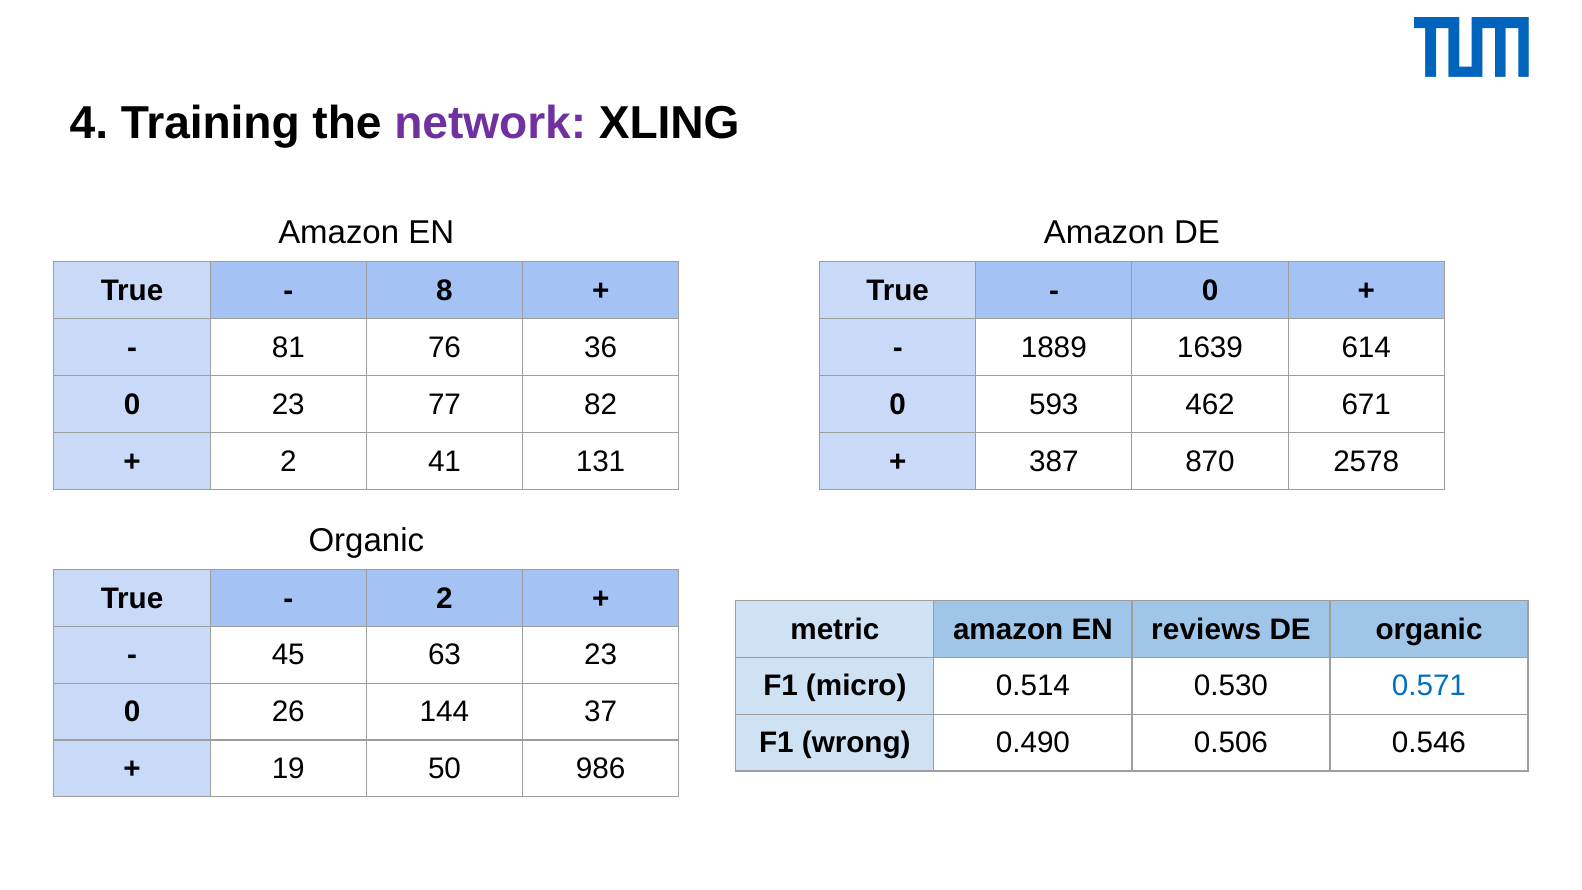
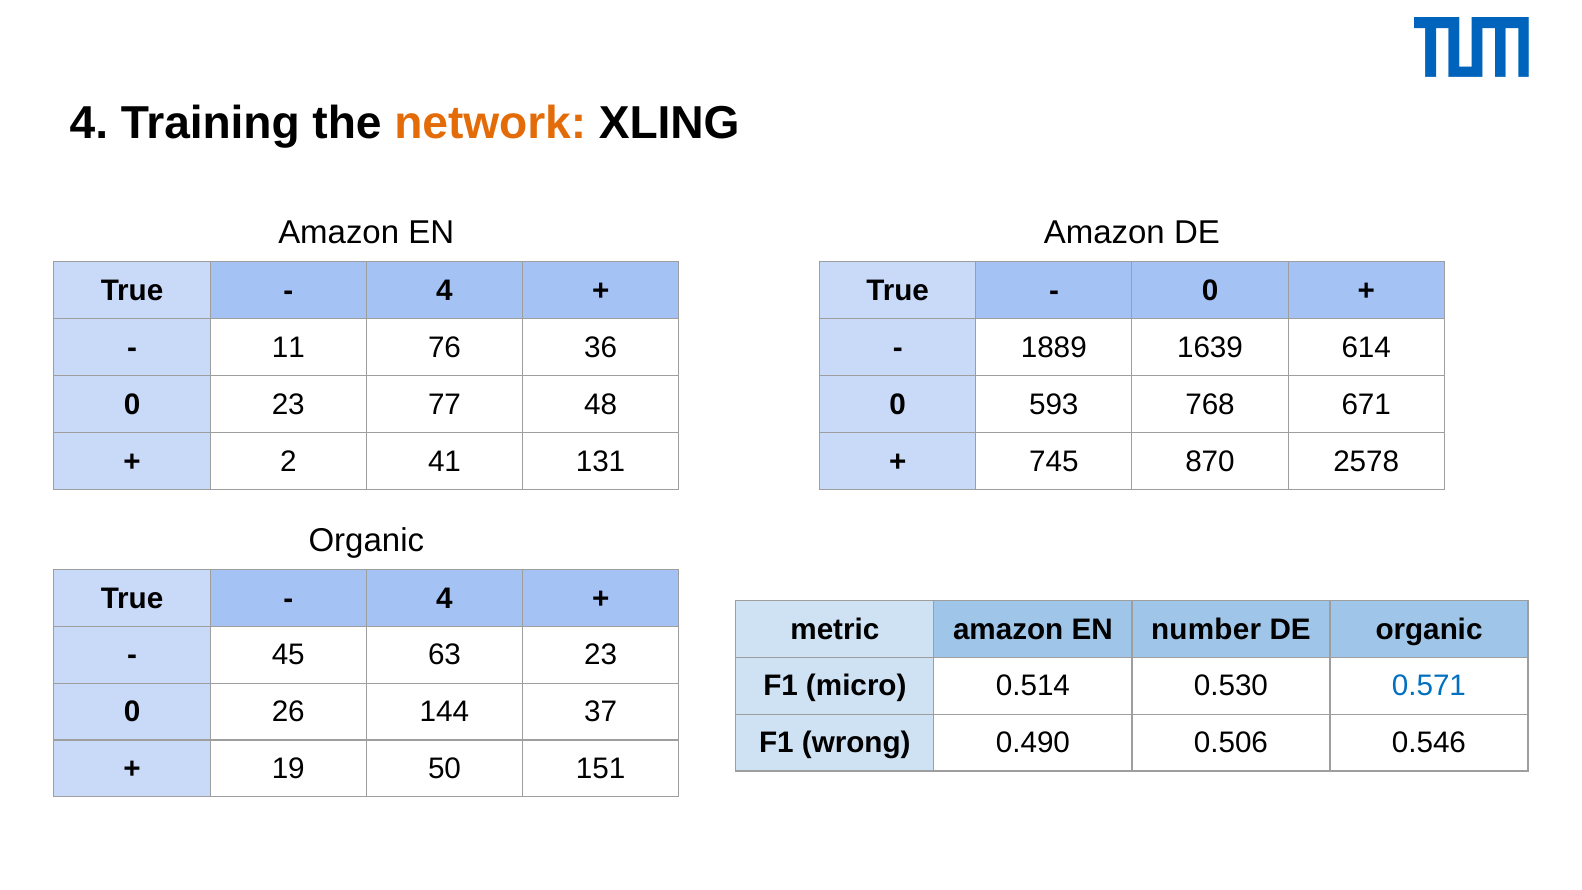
network colour: purple -> orange (490, 124)
8: 8 -> 4 (444, 291)
81: 81 -> 11 (288, 347)
82: 82 -> 48 (601, 404)
462: 462 -> 768 (1210, 404)
387: 387 -> 745 (1054, 461)
2: 2 -> 4 (444, 598)
reviews: reviews -> number (1206, 629)
986: 986 -> 151 (601, 769)
